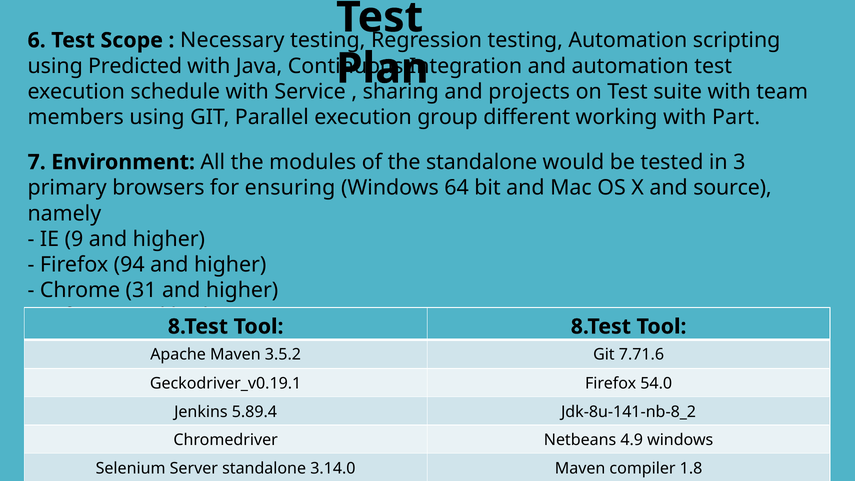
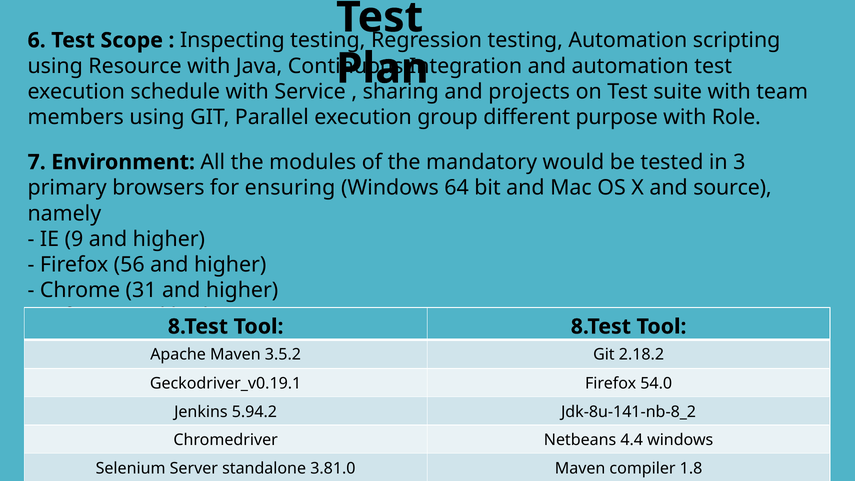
Necessary: Necessary -> Inspecting (232, 40)
Predicted: Predicted -> Resource (135, 66)
working: working -> purpose (617, 117)
Part: Part -> Role (736, 117)
the standalone: standalone -> mandatory (482, 162)
94: 94 -> 56 (129, 265)
7.71.6: 7.71.6 -> 2.18.2 (641, 355)
5.89.4: 5.89.4 -> 5.94.2 (254, 412)
4.9: 4.9 -> 4.4 (632, 440)
3.14.0: 3.14.0 -> 3.81.0 (333, 468)
